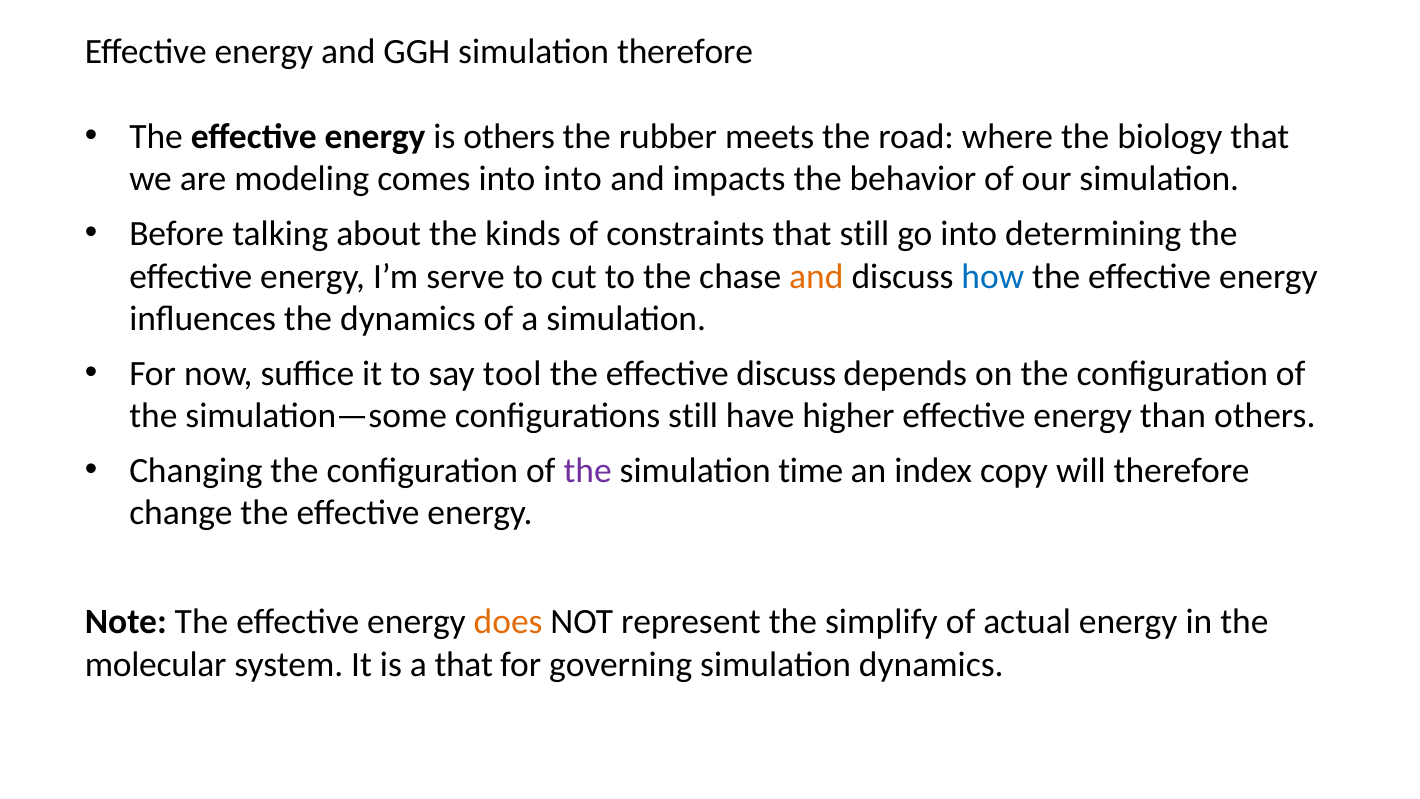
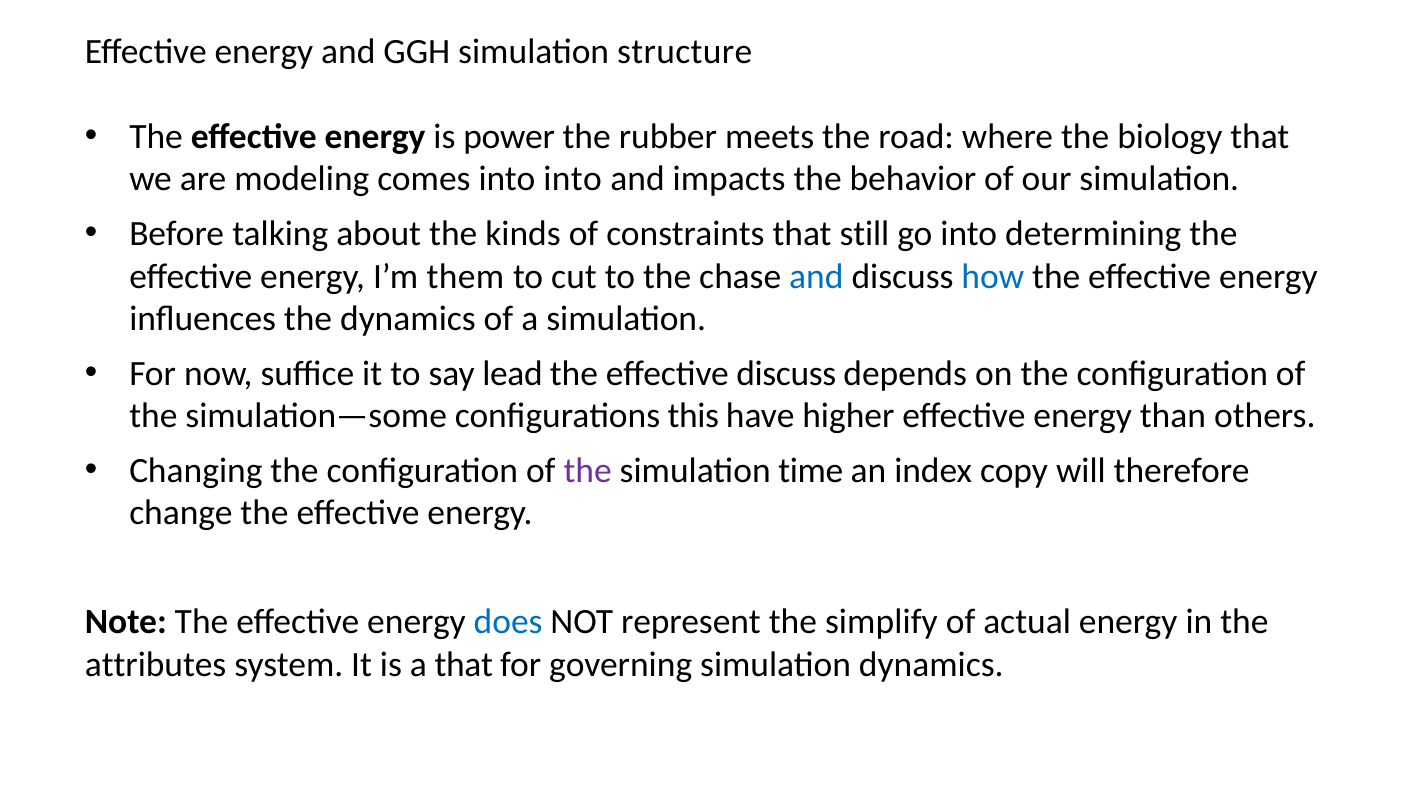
simulation therefore: therefore -> structure (685, 51)
is others: others -> power (509, 137)
serve: serve -> them (465, 276)
and colour: orange -> blue (816, 276)
tool: tool -> lead (513, 373)
configurations still: still -> this (693, 416)
does colour: orange -> blue (508, 622)
molecular: molecular -> attributes (156, 664)
